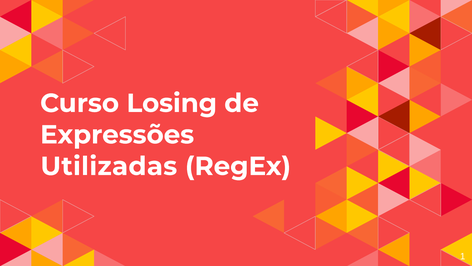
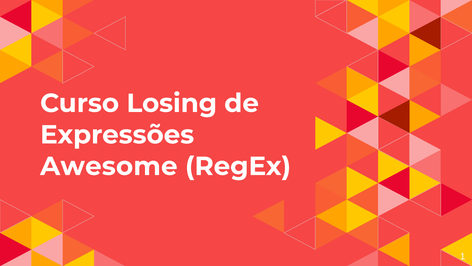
Utilizadas: Utilizadas -> Awesome (109, 166)
